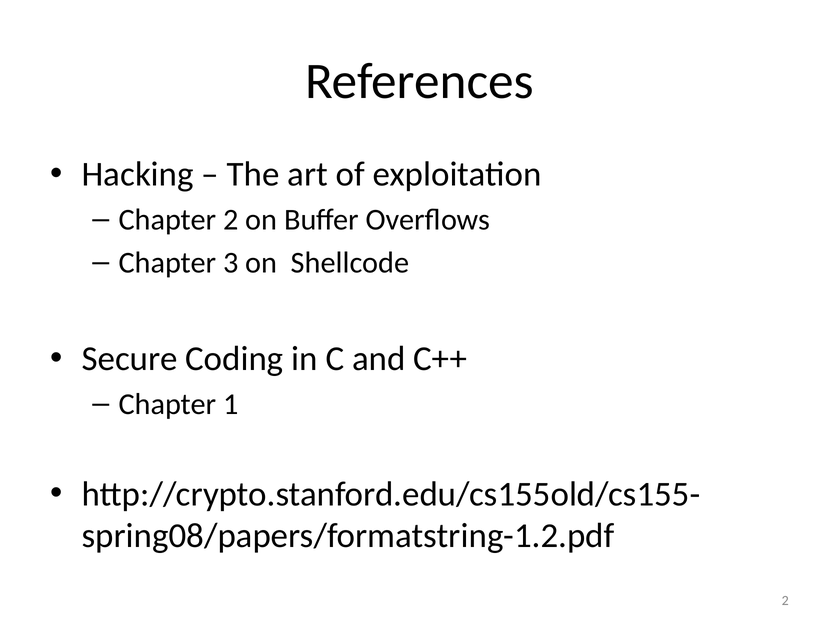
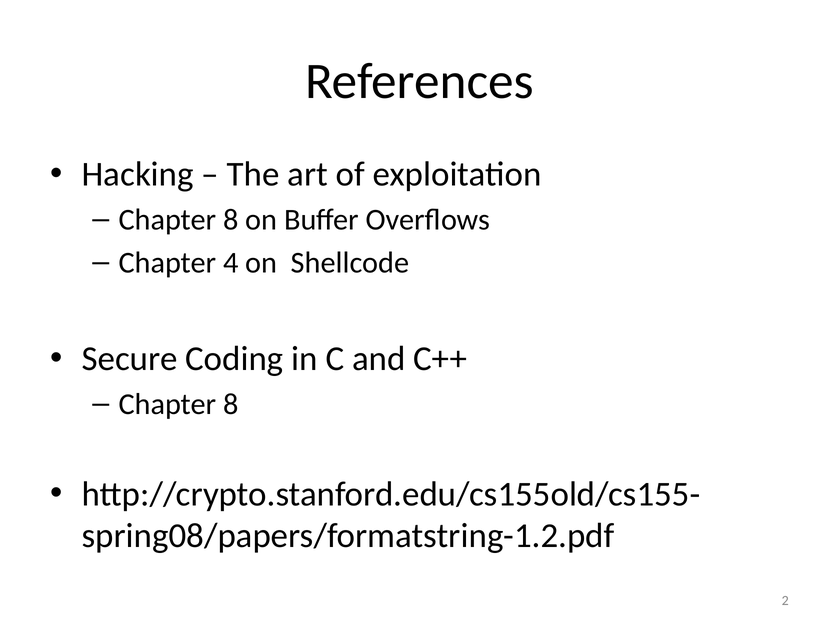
2: 2 -> 8 (231, 220)
3: 3 -> 4 (231, 263)
1: 1 -> 8 (231, 404)
